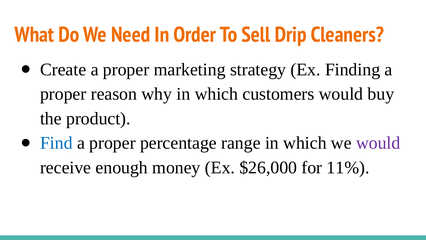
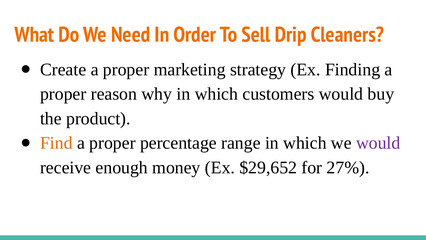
Find colour: blue -> orange (56, 143)
$26,000: $26,000 -> $29,652 (268, 167)
11%: 11% -> 27% (348, 167)
